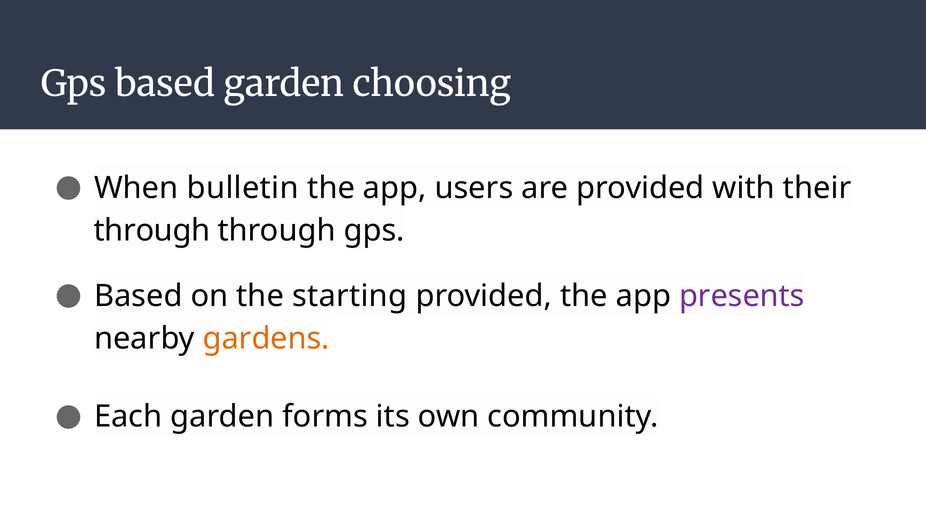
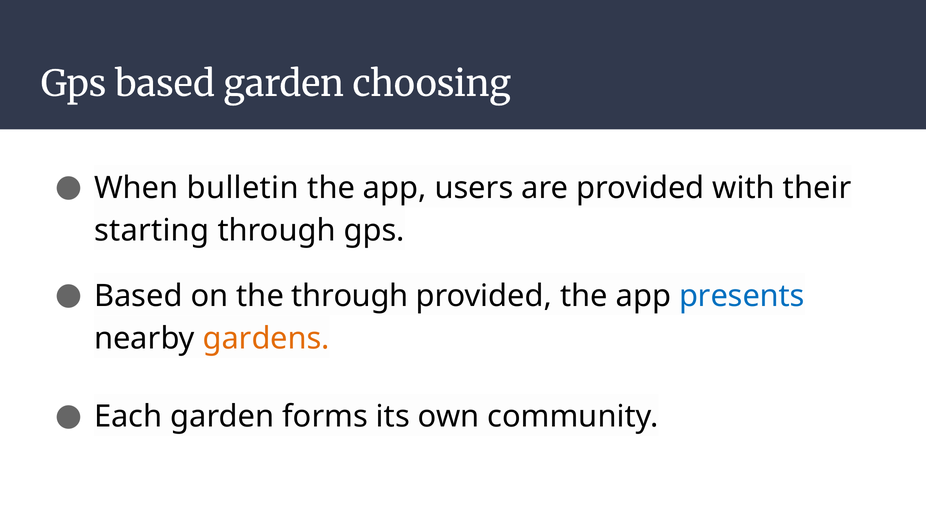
through: through -> starting (152, 231)
the starting: starting -> through (350, 296)
presents colour: purple -> blue (742, 296)
